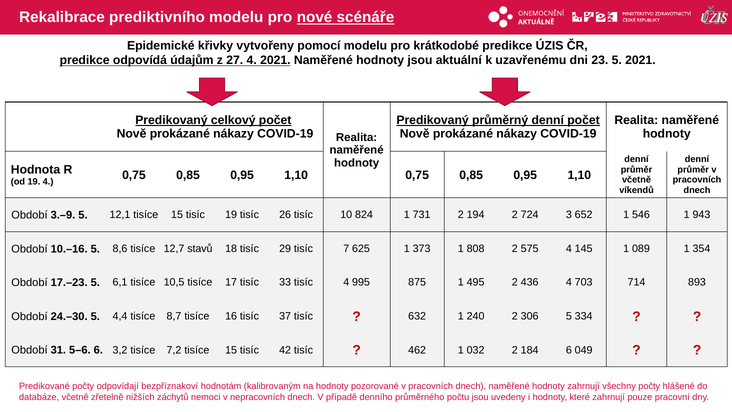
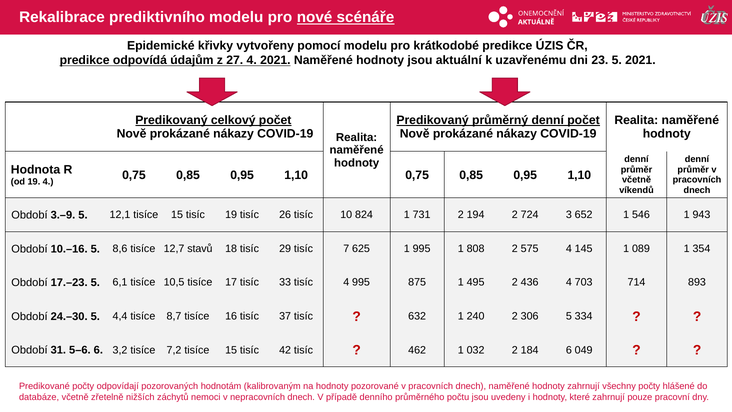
1 373: 373 -> 995 (422, 249)
bezpříznakoví: bezpříznakoví -> pozorovaných (170, 386)
